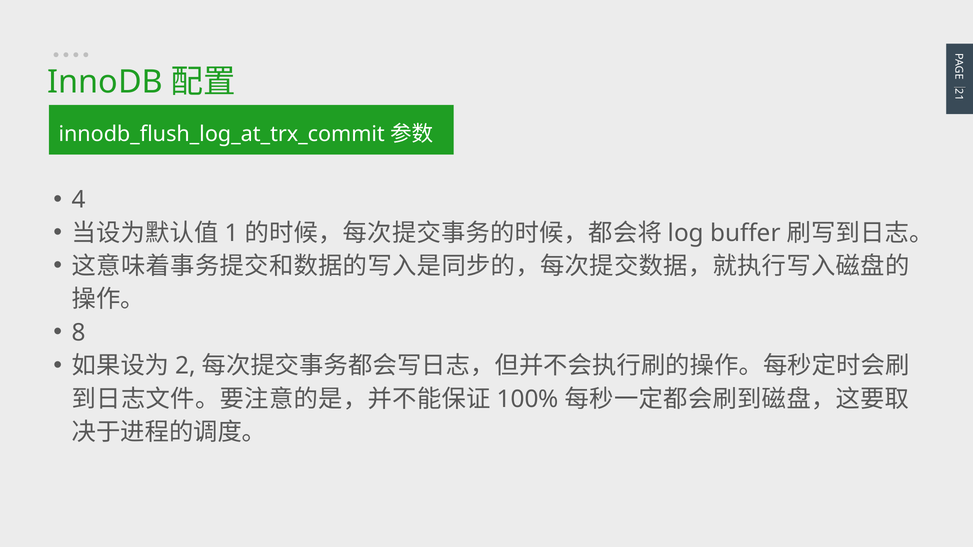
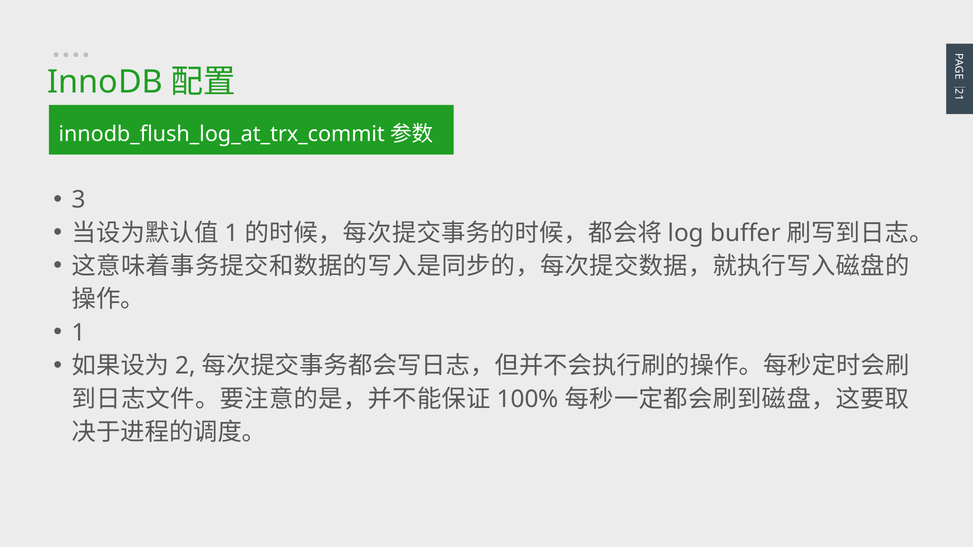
4: 4 -> 3 (79, 200)
8: 8 -> 1 (79, 333)
